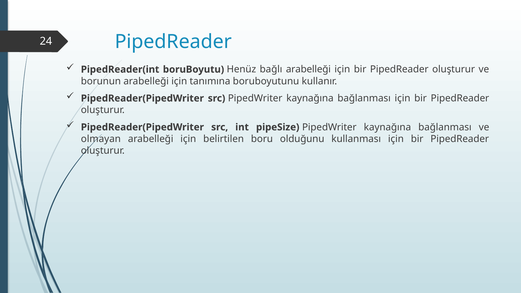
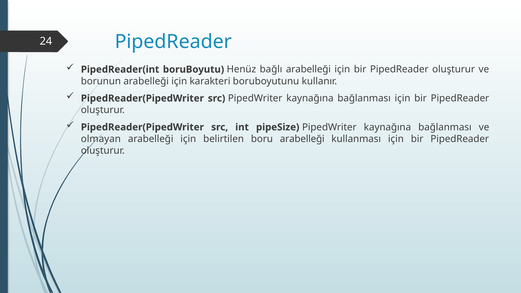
tanımına: tanımına -> karakteri (210, 81)
boru olduğunu: olduğunu -> arabelleği (302, 139)
